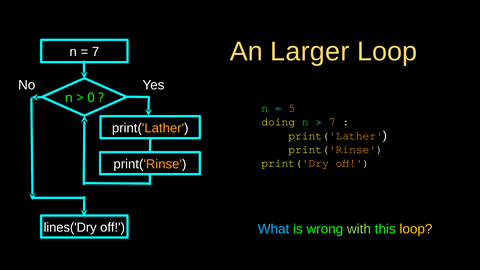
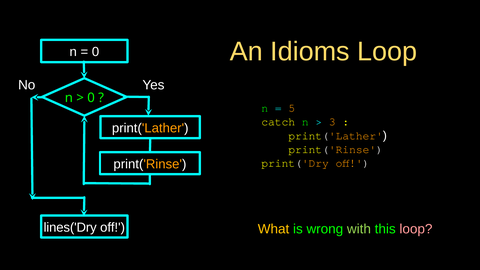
Larger: Larger -> Idioms (310, 51)
7: 7 -> 0 (95, 52)
doing: doing -> catch (278, 122)
7: 7 -> 3 (332, 122)
What colour: light blue -> yellow (274, 229)
loop colour: yellow -> pink (416, 229)
